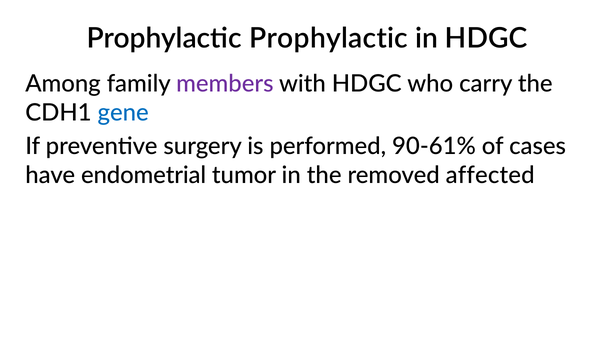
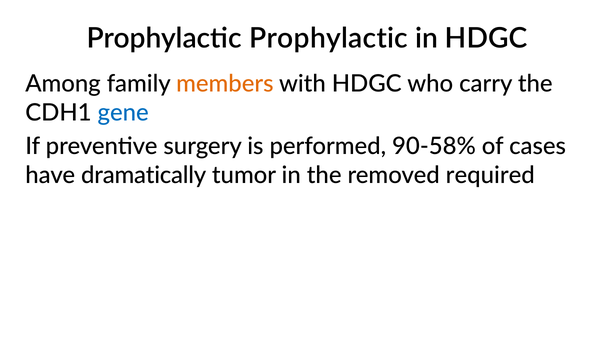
members colour: purple -> orange (225, 84)
90-61%: 90-61% -> 90-58% (434, 146)
endometrial: endometrial -> dramatically (144, 175)
affected: affected -> required (490, 175)
